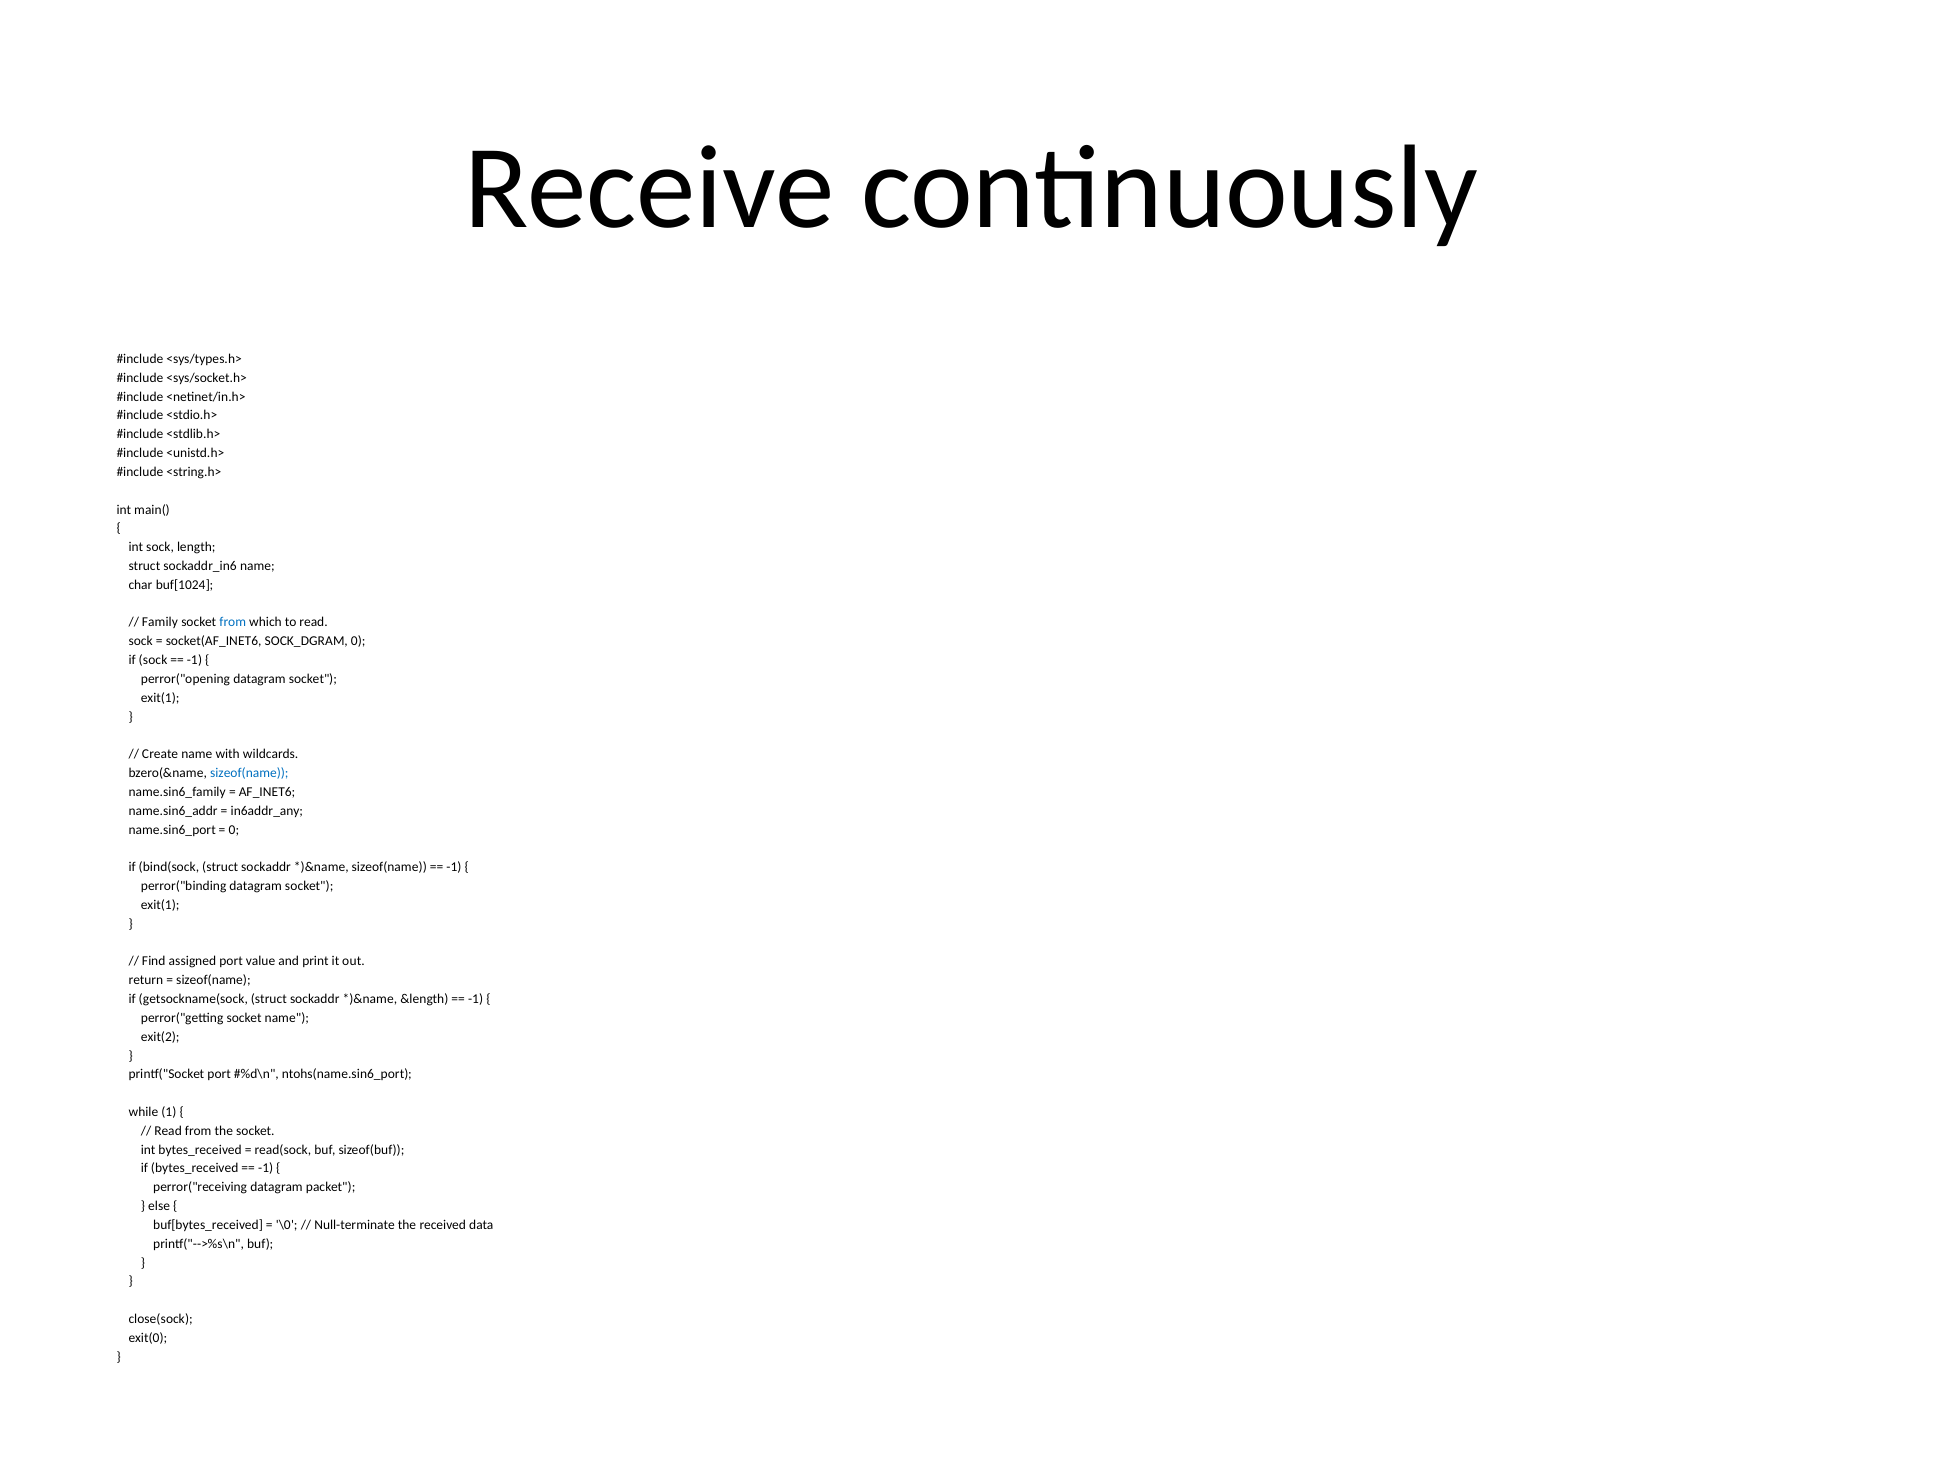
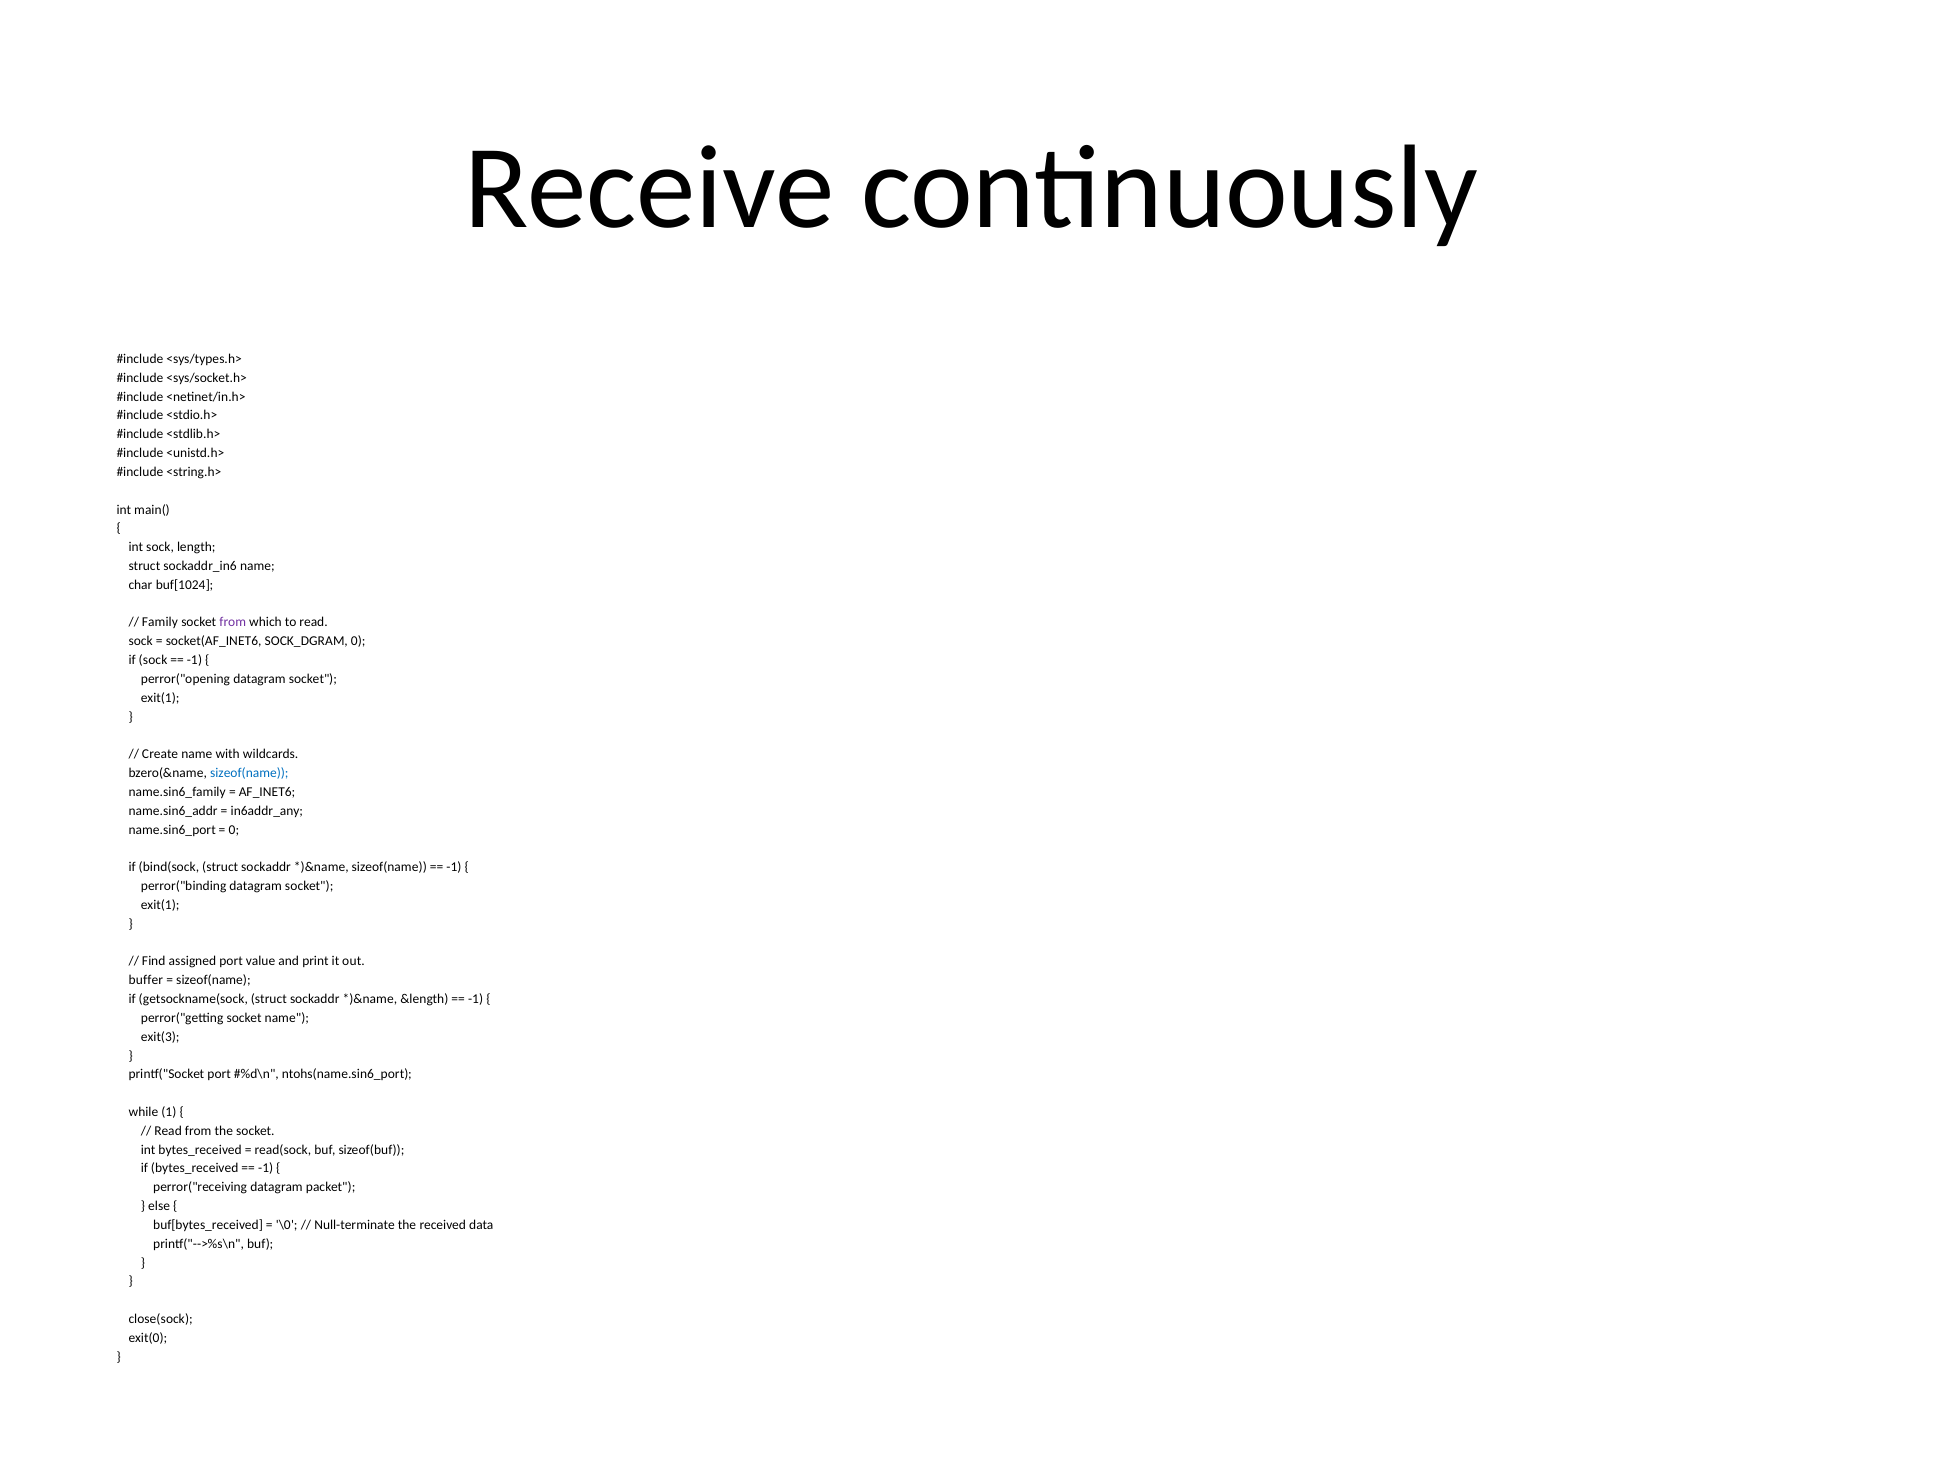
from colour: blue -> purple (233, 623)
return: return -> buffer (146, 980)
exit(2: exit(2 -> exit(3 (160, 1037)
